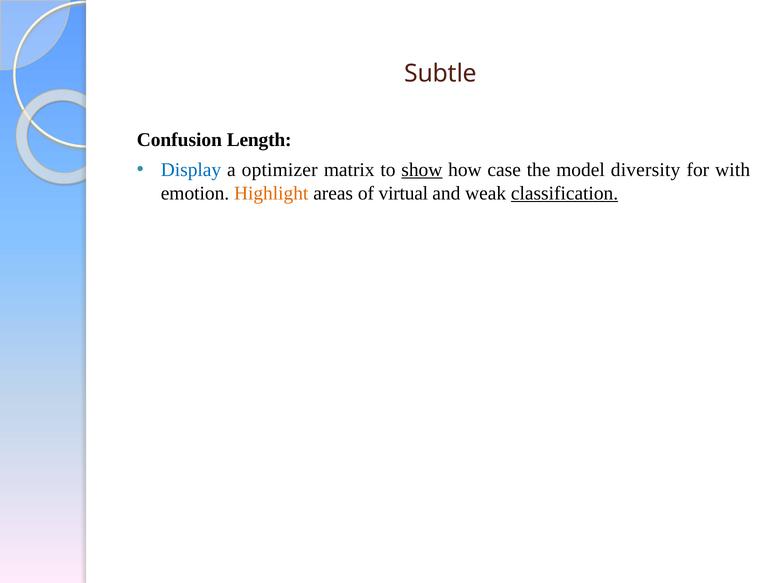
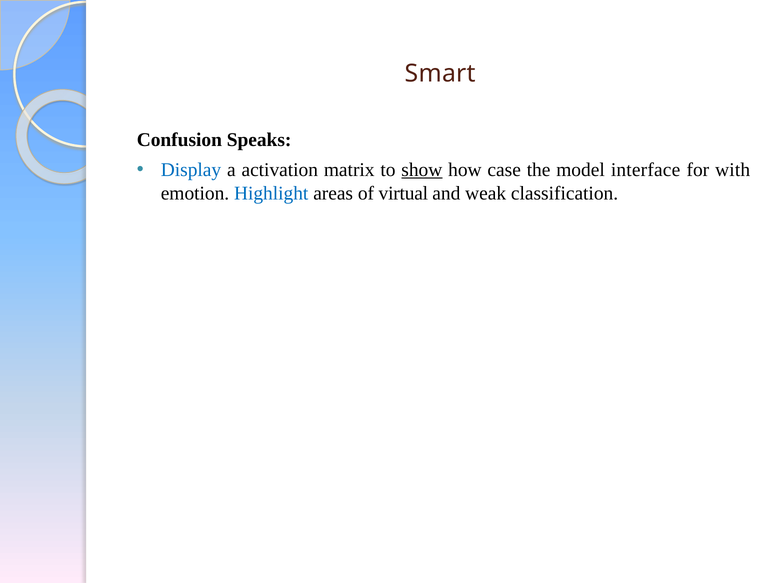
Subtle: Subtle -> Smart (440, 74)
Length: Length -> Speaks (259, 140)
optimizer: optimizer -> activation (280, 170)
diversity: diversity -> interface (646, 170)
Highlight colour: orange -> blue (271, 193)
classification underline: present -> none (565, 193)
